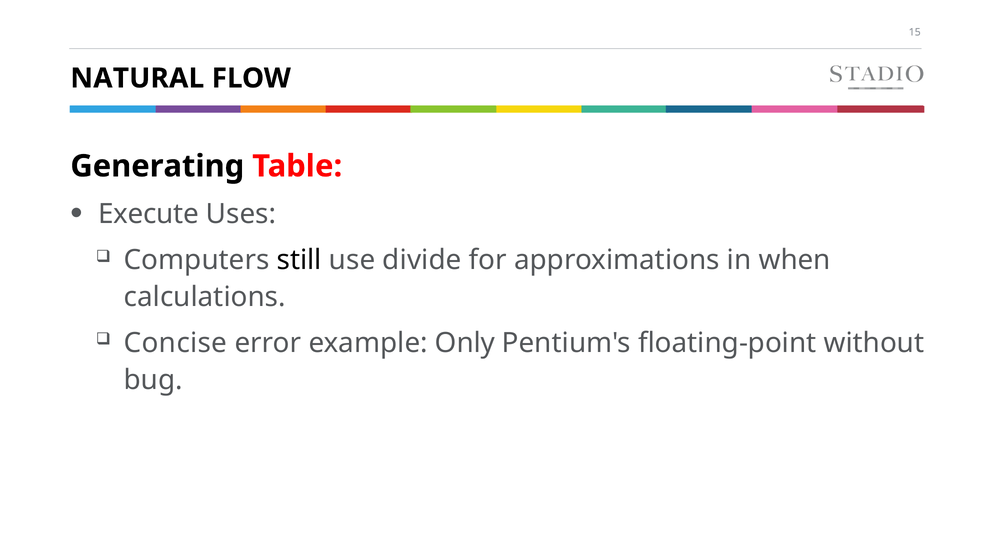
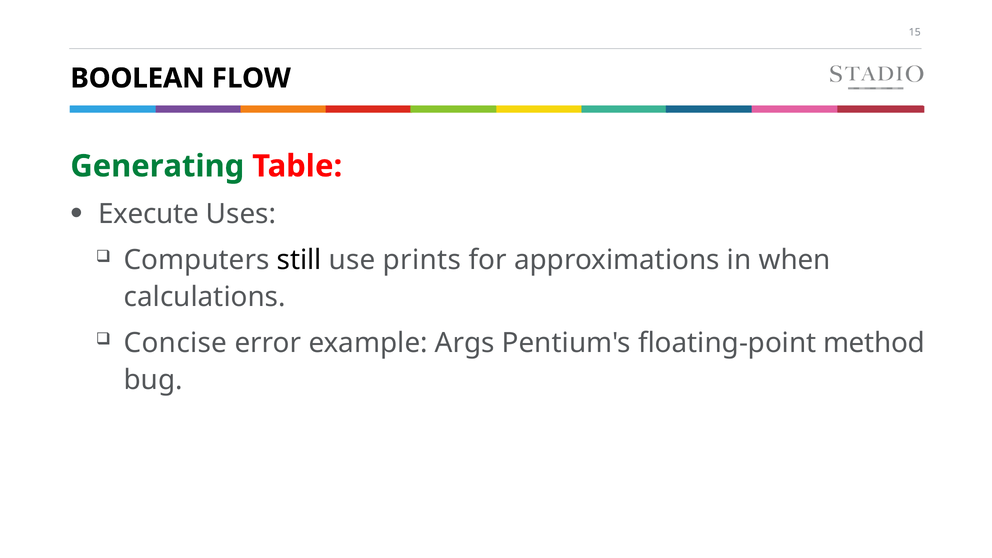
NATURAL: NATURAL -> BOOLEAN (138, 78)
Generating colour: black -> green (157, 166)
divide: divide -> prints (422, 260)
Only: Only -> Args (465, 343)
without: without -> method (874, 343)
